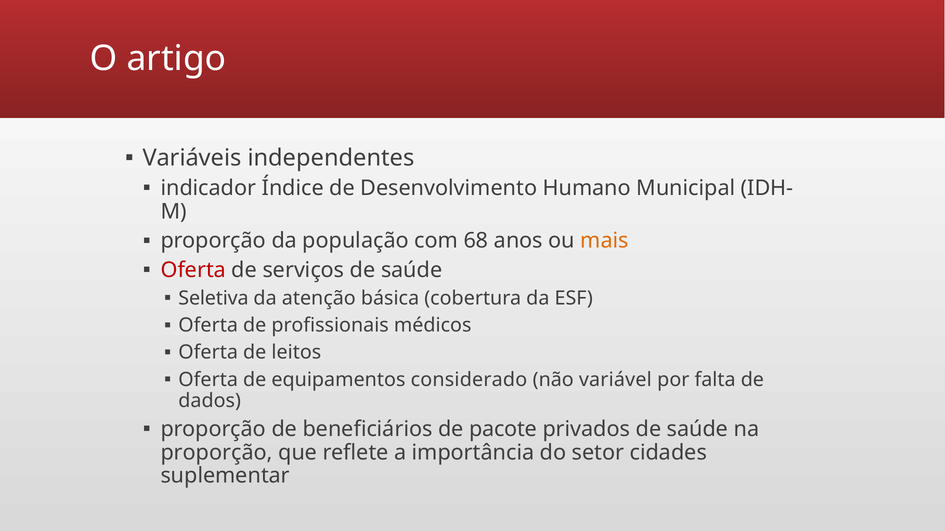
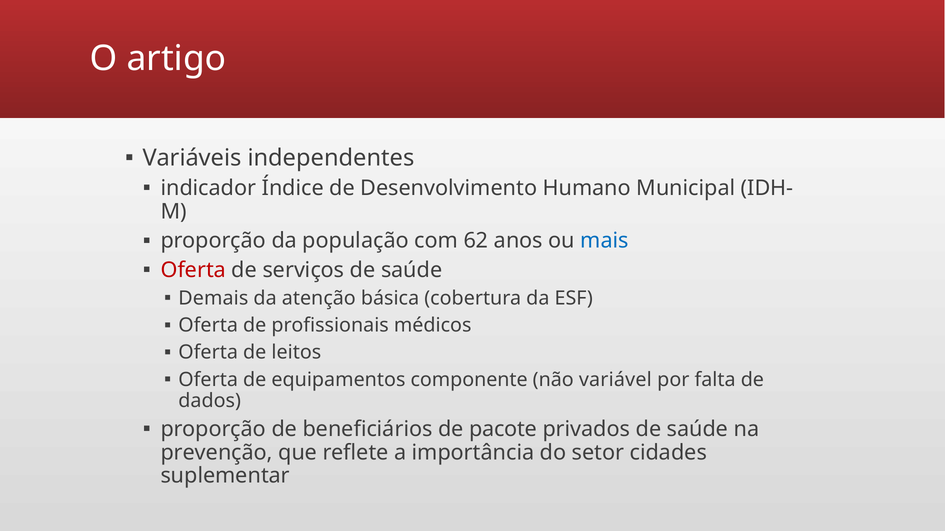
68: 68 -> 62 (476, 241)
mais colour: orange -> blue (605, 241)
Seletiva: Seletiva -> Demais (213, 299)
considerado: considerado -> componente (469, 380)
proporção: proporção -> prevenção (217, 453)
